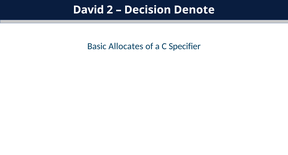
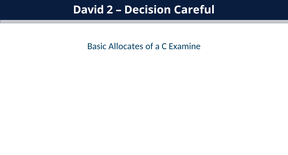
Denote: Denote -> Careful (194, 10)
Specifier: Specifier -> Examine (185, 46)
